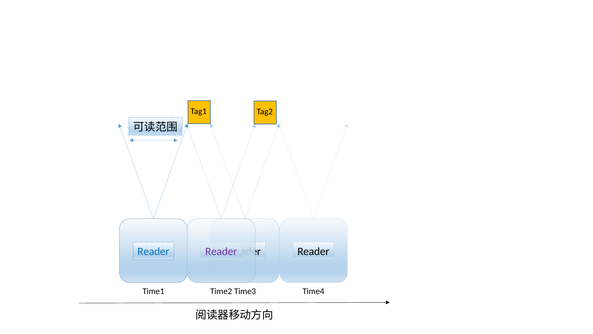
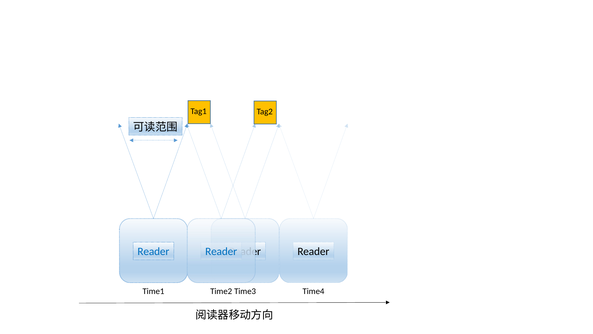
Reader colour: purple -> blue (221, 251)
